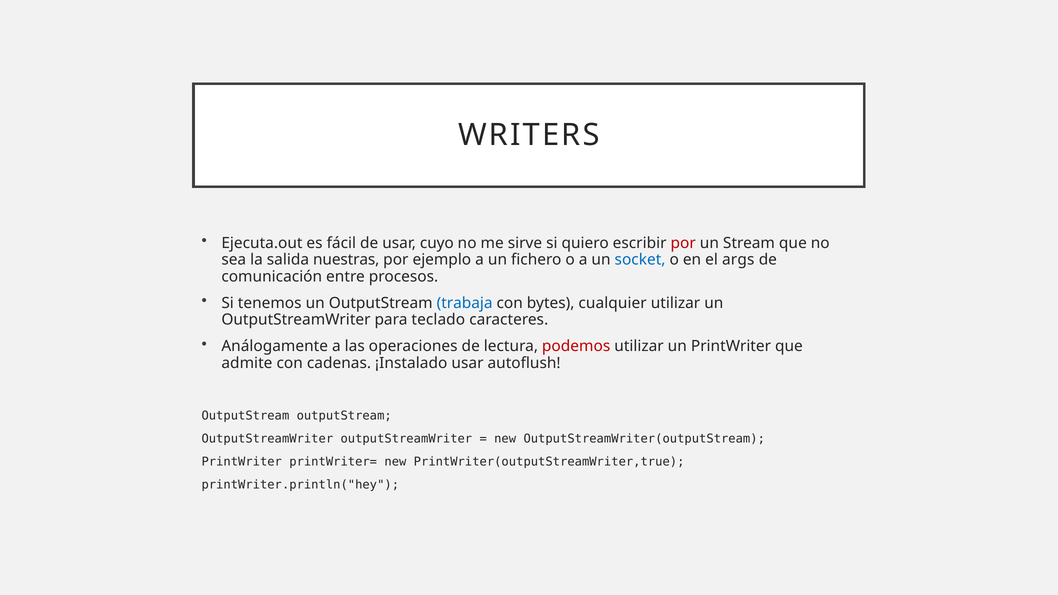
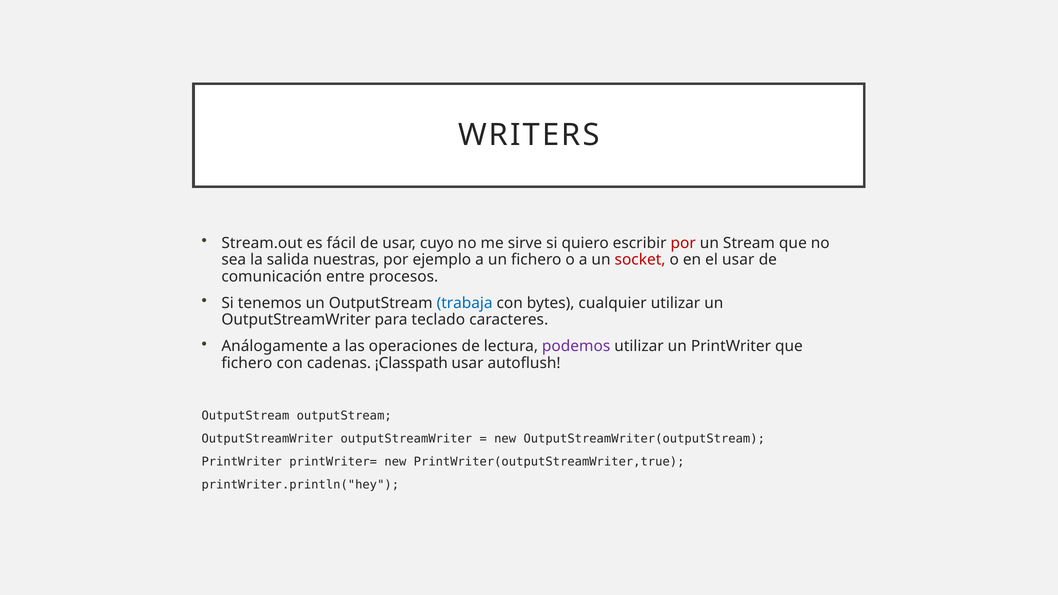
Ejecuta.out: Ejecuta.out -> Stream.out (262, 243)
socket colour: blue -> red (640, 260)
el args: args -> usar (738, 260)
podemos colour: red -> purple (576, 346)
admite: admite -> fichero (247, 363)
¡Instalado: ¡Instalado -> ¡Classpath (411, 363)
